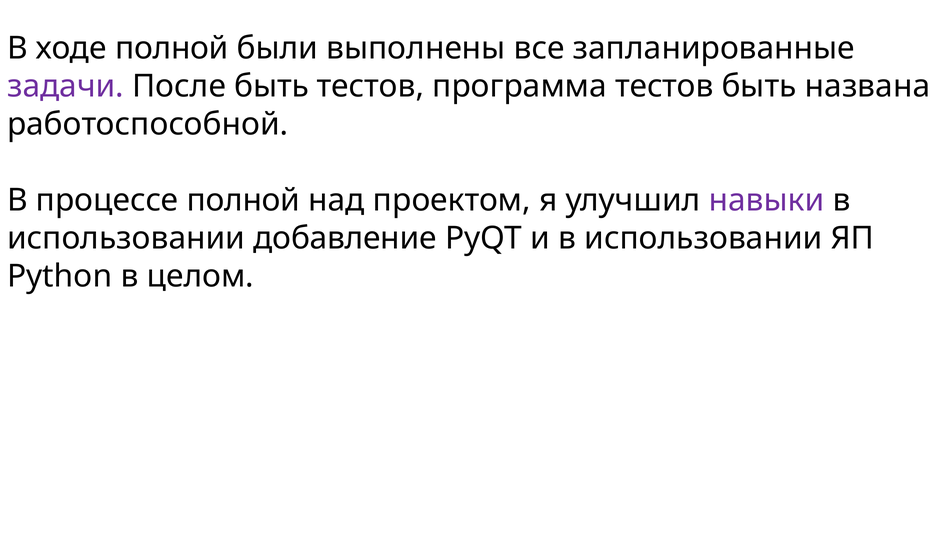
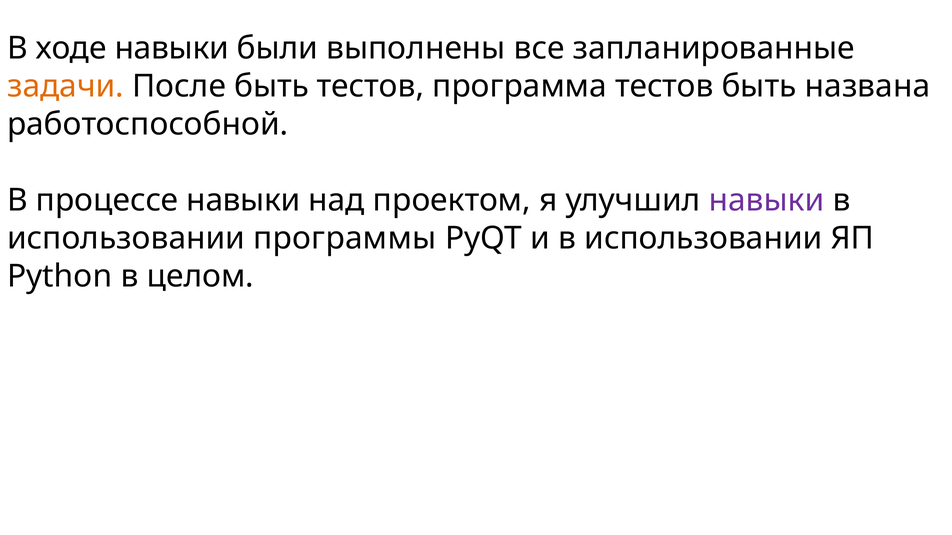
ходе полной: полной -> навыки (172, 48)
задачи colour: purple -> orange (66, 86)
процессе полной: полной -> навыки (243, 201)
добавление: добавление -> программы (345, 239)
